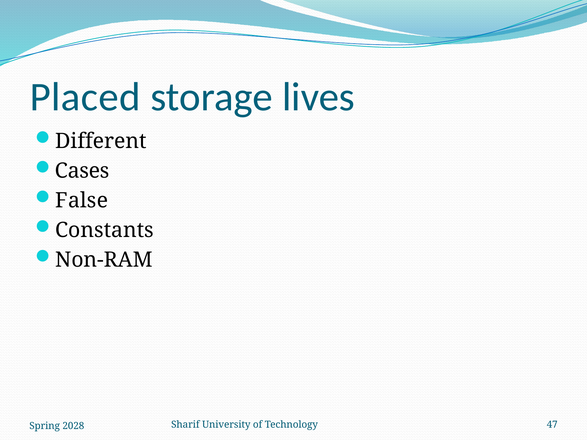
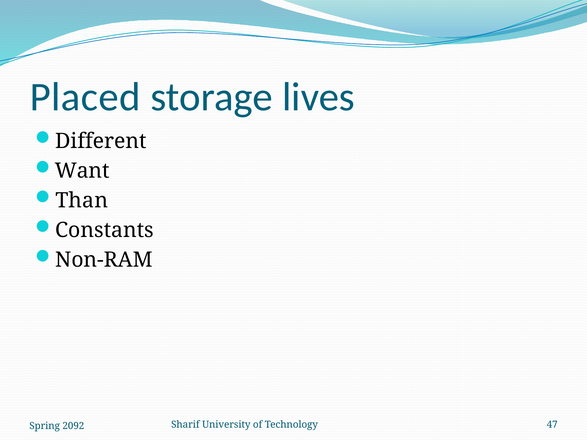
Cases: Cases -> Want (82, 171)
False: False -> Than (82, 201)
2028: 2028 -> 2092 (73, 426)
